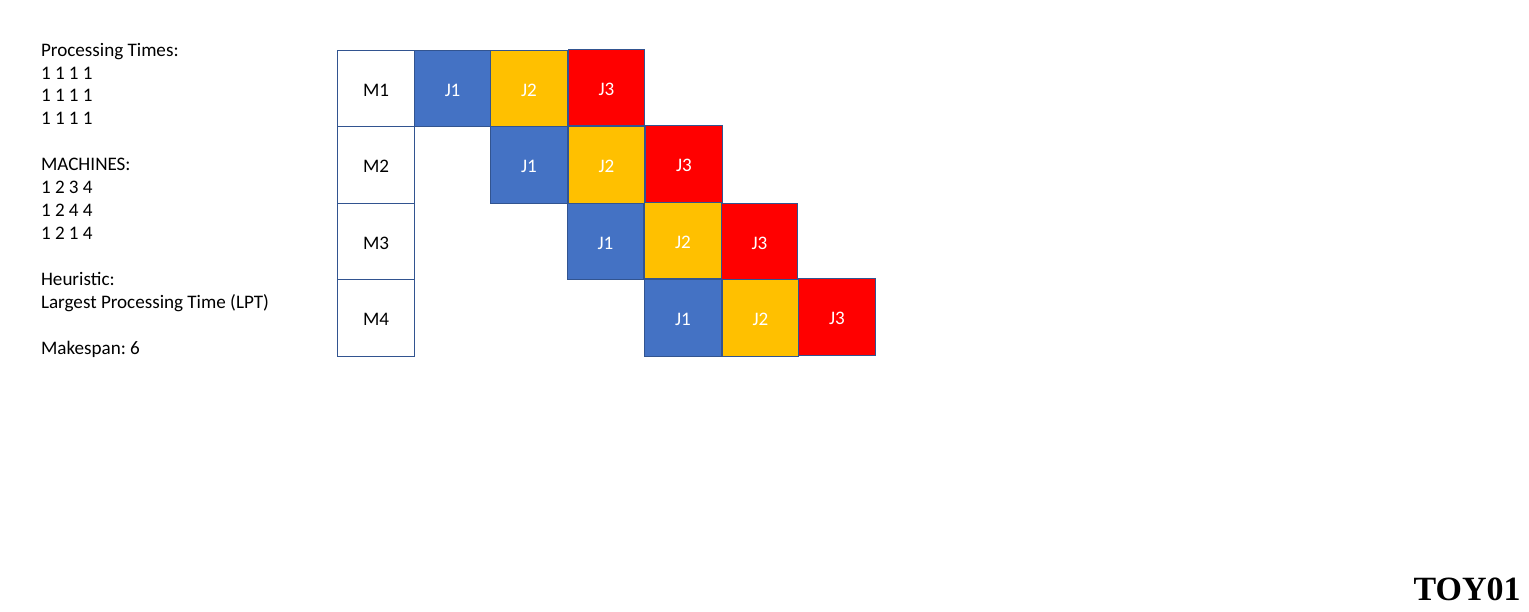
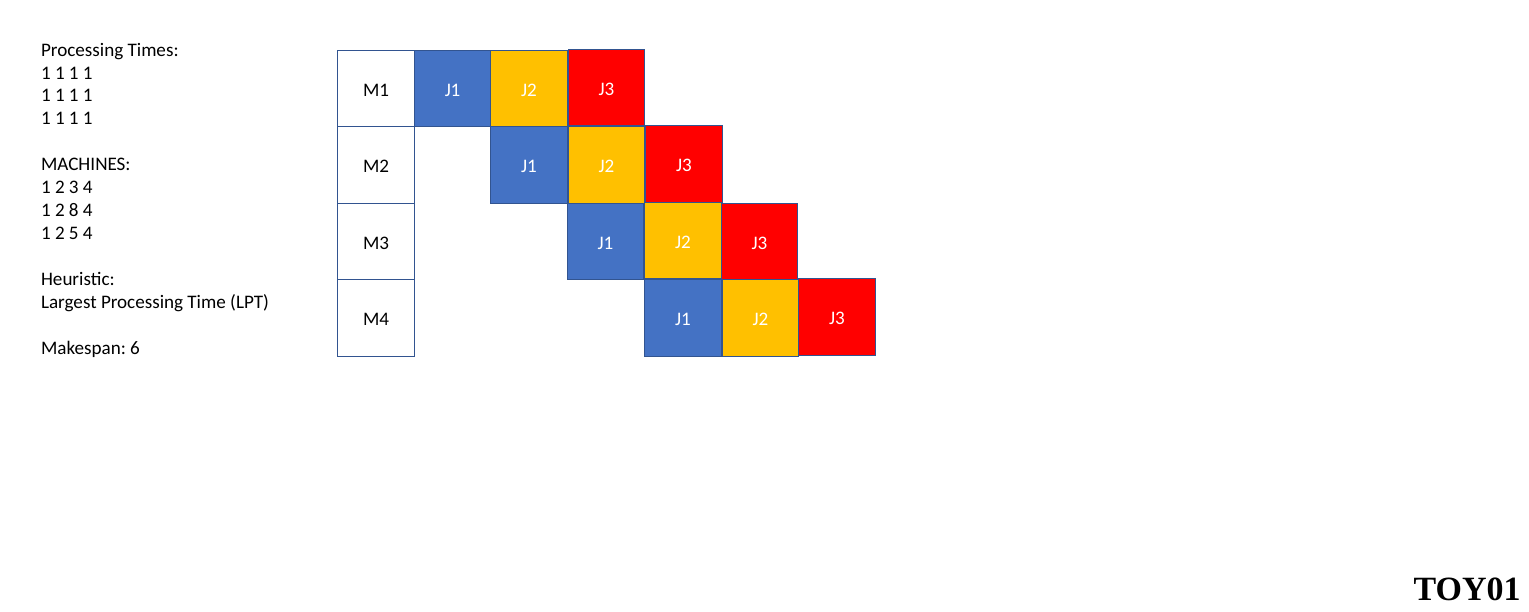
2 4: 4 -> 8 (74, 210)
2 1: 1 -> 5 (74, 233)
